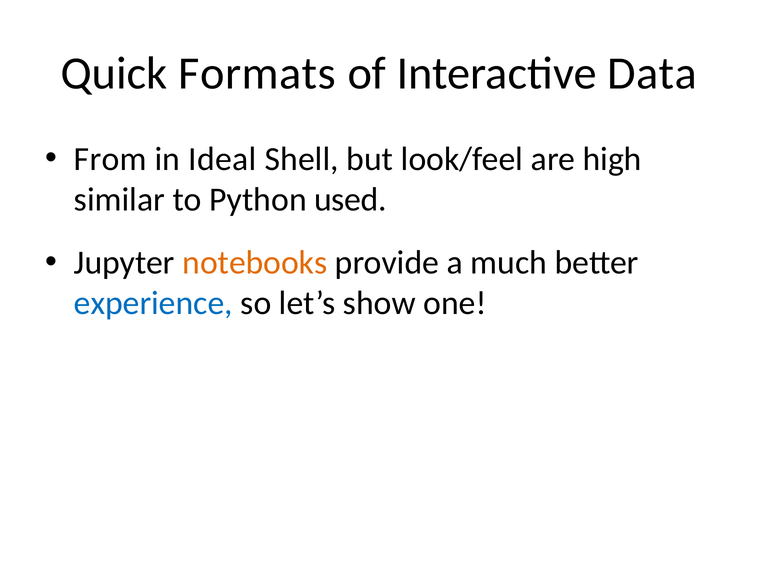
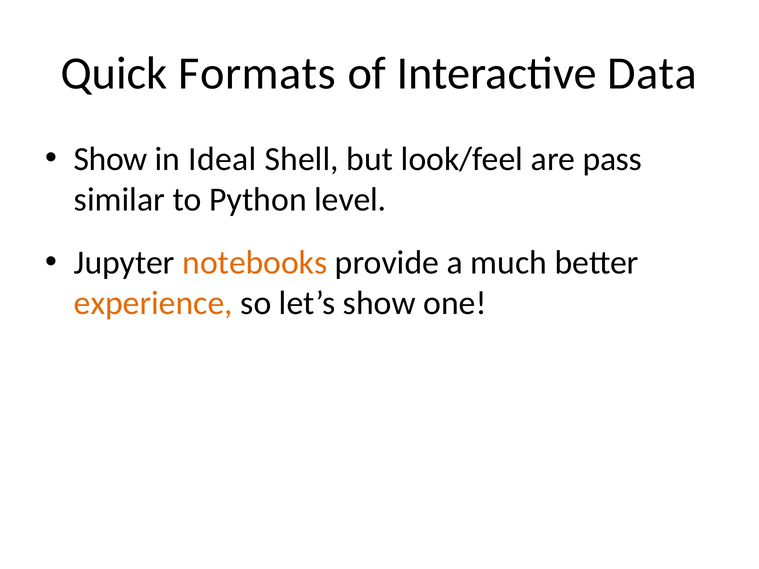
From: From -> Show (111, 159)
high: high -> pass (612, 159)
used: used -> level (350, 200)
experience colour: blue -> orange (153, 303)
